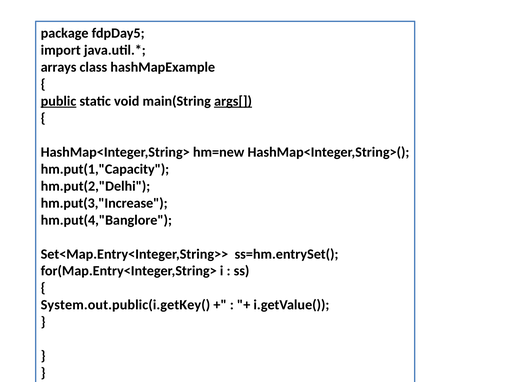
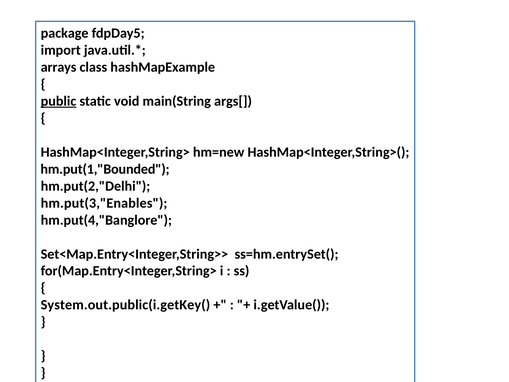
args[ underline: present -> none (233, 101)
hm.put(1,"Capacity: hm.put(1,"Capacity -> hm.put(1,"Bounded (105, 169)
hm.put(3,"Increase: hm.put(3,"Increase -> hm.put(3,"Enables (104, 203)
